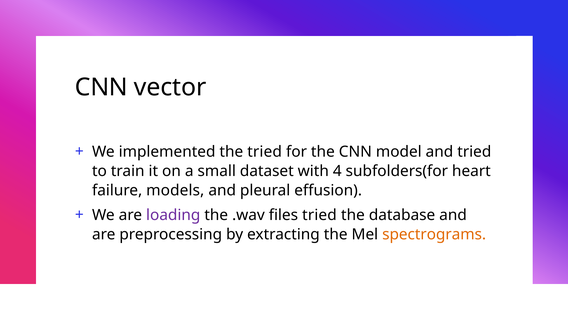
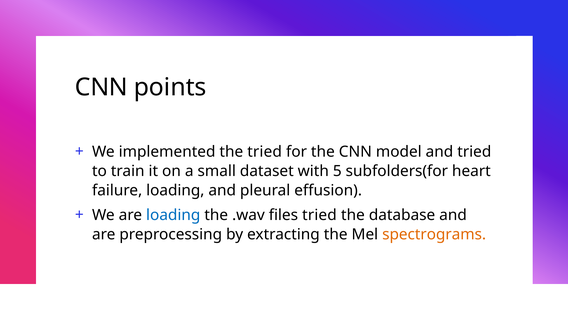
vector: vector -> points (170, 87)
4: 4 -> 5 (337, 171)
failure models: models -> loading (175, 191)
loading colour: purple -> blue (173, 215)
